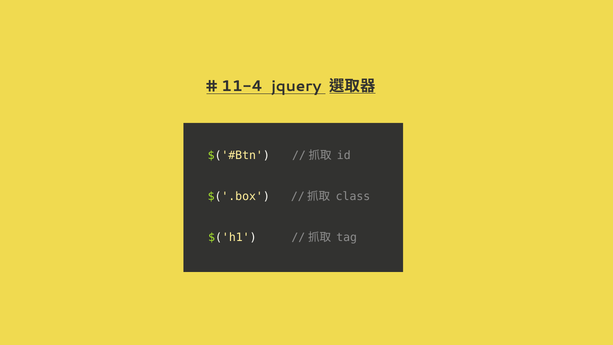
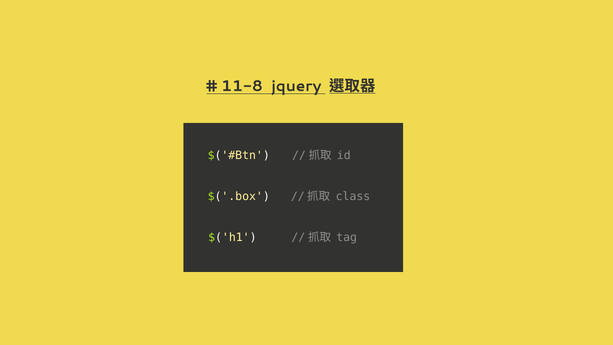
11-4: 11-4 -> 11-8 (242, 86)
